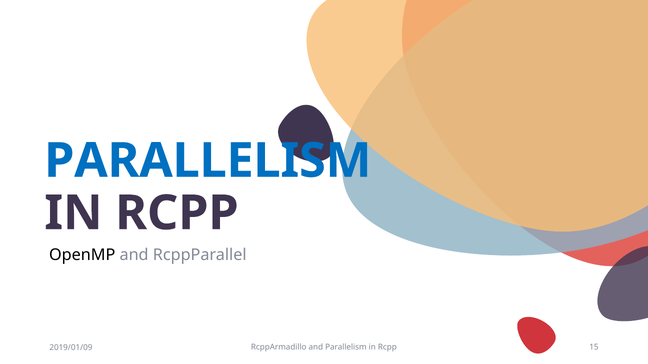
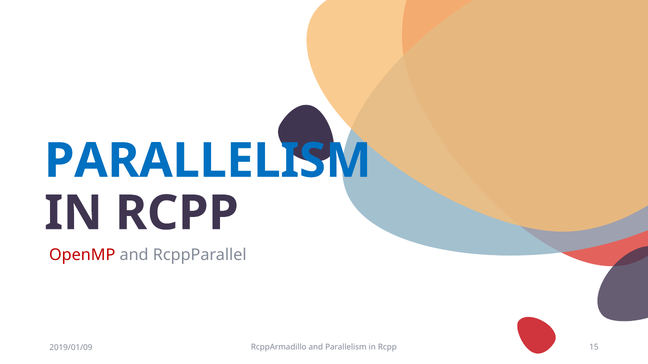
OpenMP colour: black -> red (82, 255)
